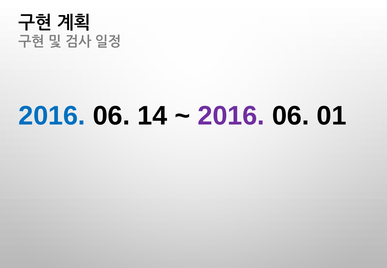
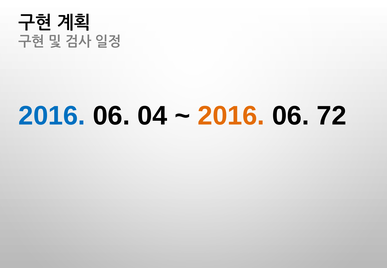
14: 14 -> 04 (152, 116)
2016 colour: purple -> orange (231, 116)
01: 01 -> 72 (332, 116)
